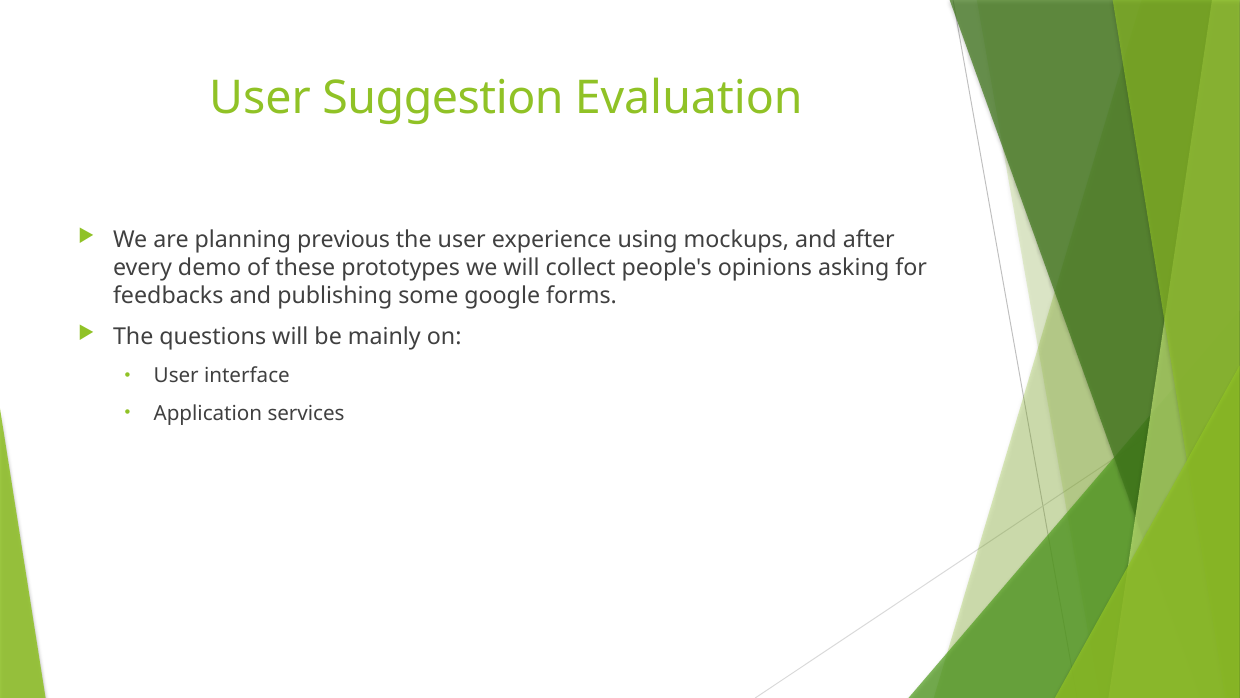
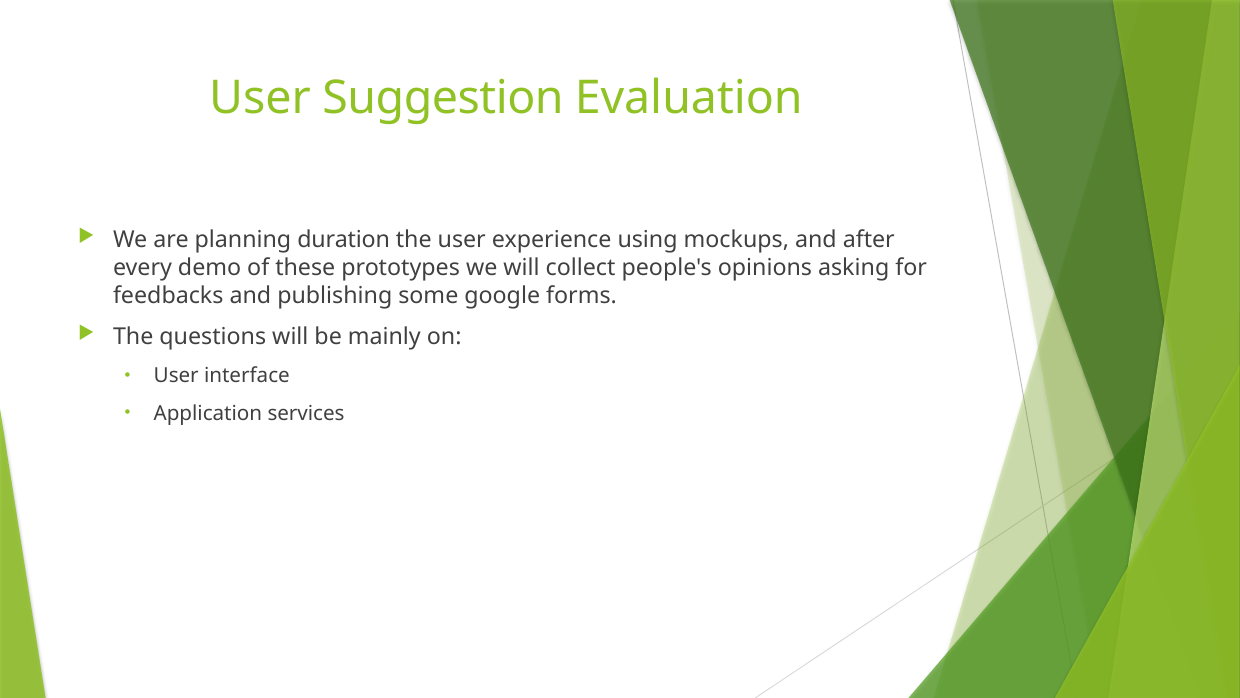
previous: previous -> duration (344, 240)
